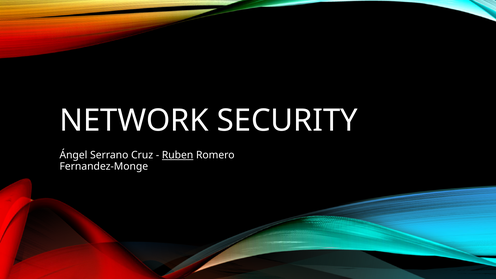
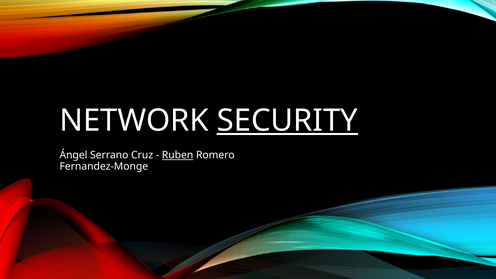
SECURITY underline: none -> present (287, 121)
